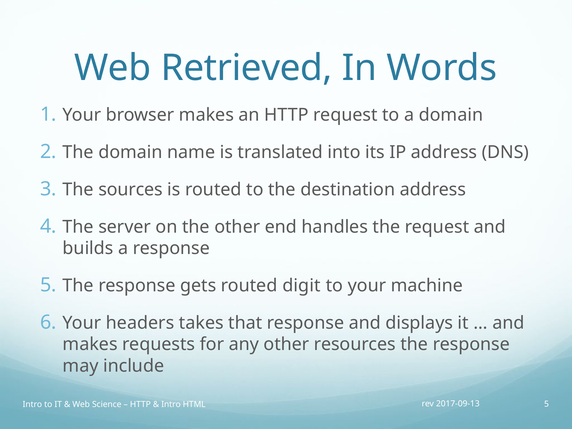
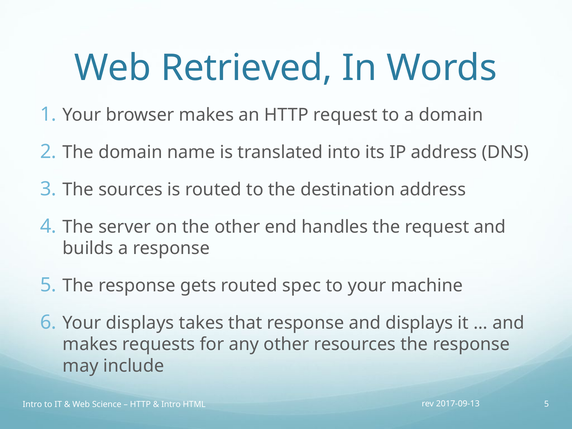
digit: digit -> spec (302, 286)
Your headers: headers -> displays (140, 323)
